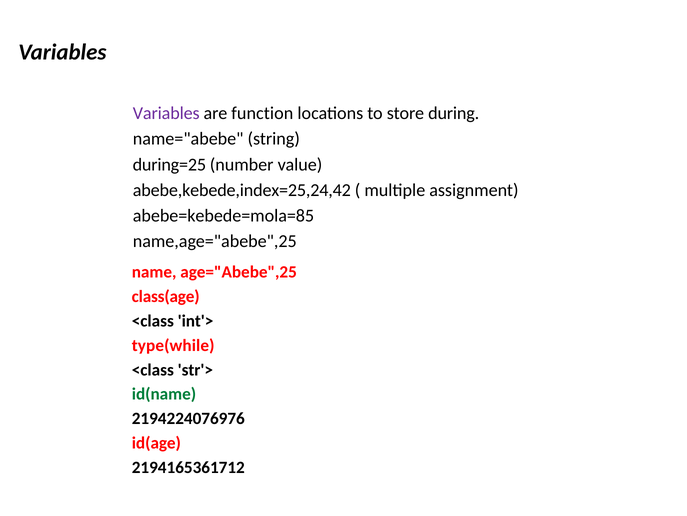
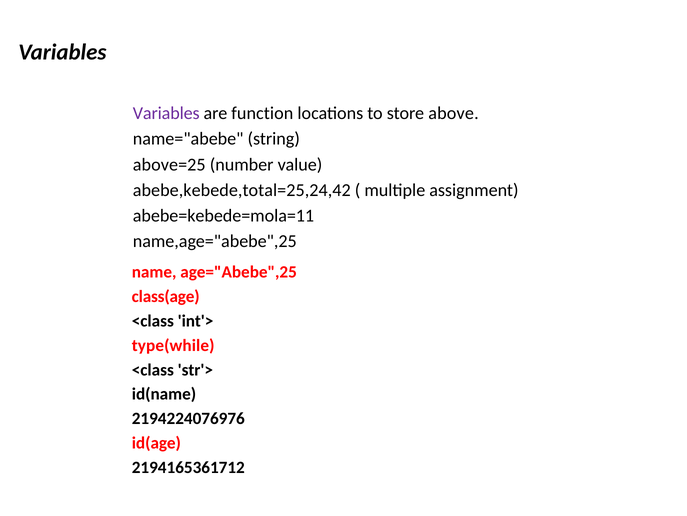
during: during -> above (454, 113)
during=25: during=25 -> above=25 (169, 164)
abebe,kebede,index=25,24,42: abebe,kebede,index=25,24,42 -> abebe,kebede,total=25,24,42 (242, 190)
abebe=kebede=mola=85: abebe=kebede=mola=85 -> abebe=kebede=mola=11 (223, 216)
id(name colour: green -> black (164, 394)
